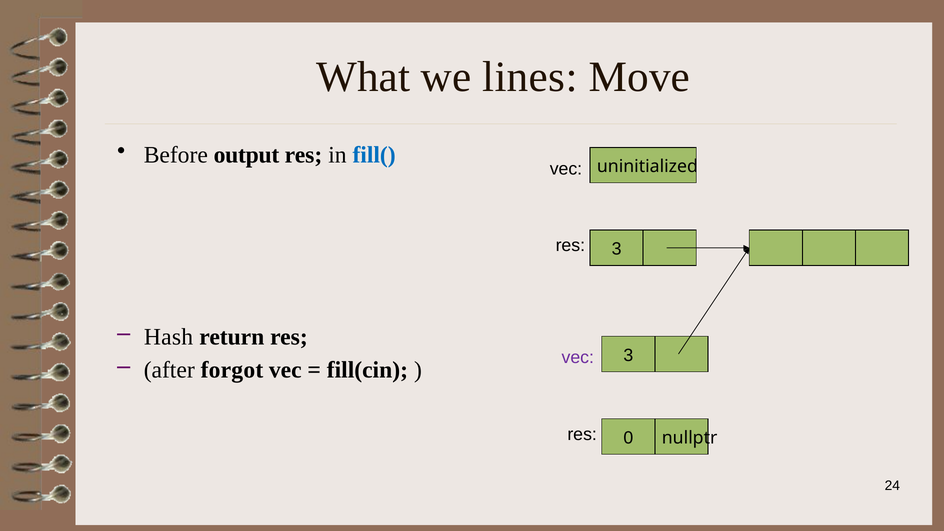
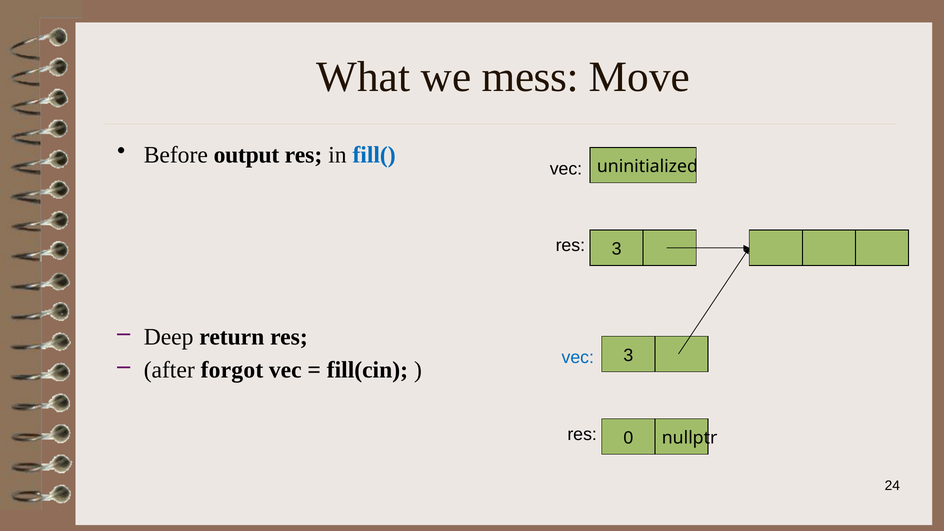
lines: lines -> mess (530, 77)
Hash: Hash -> Deep (169, 337)
vec colour: purple -> blue (578, 358)
